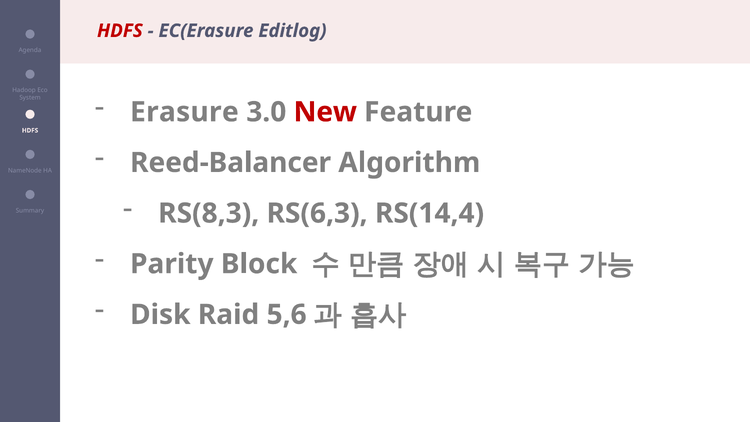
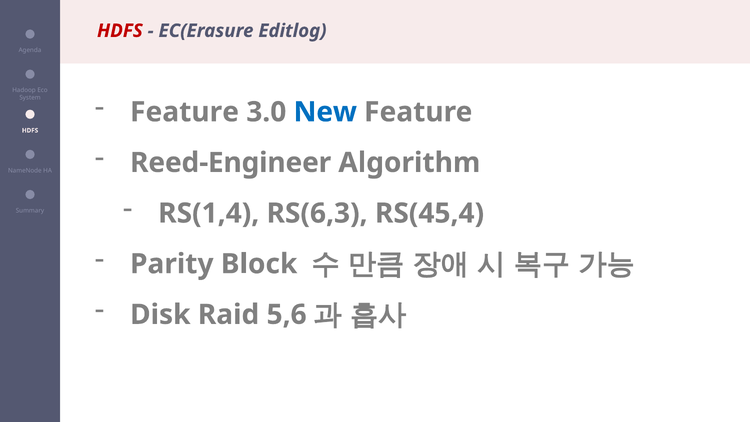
Erasure: Erasure -> Feature (185, 112)
New colour: red -> blue (325, 112)
Reed-Balancer: Reed-Balancer -> Reed-Engineer (231, 163)
RS(8,3: RS(8,3 -> RS(1,4 (209, 213)
RS(14,4: RS(14,4 -> RS(45,4 (430, 213)
